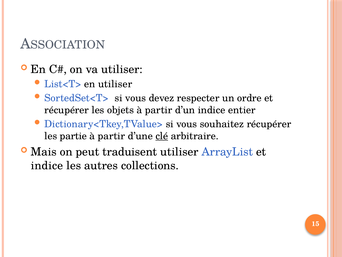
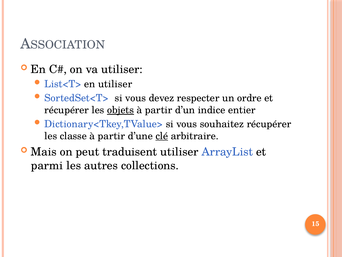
objets underline: none -> present (121, 110)
partie: partie -> classe (73, 136)
indice: indice -> parmi (47, 165)
